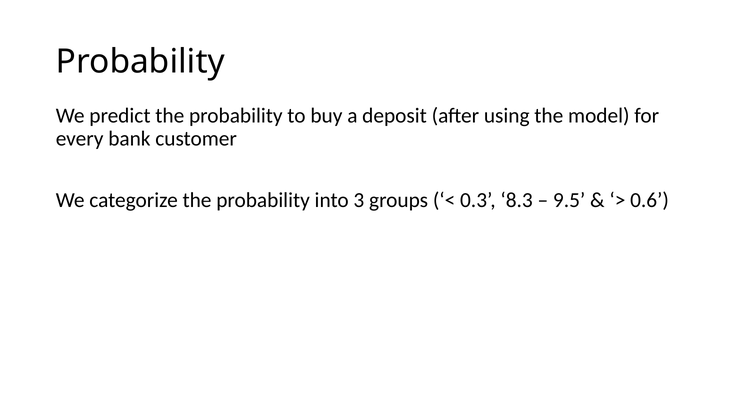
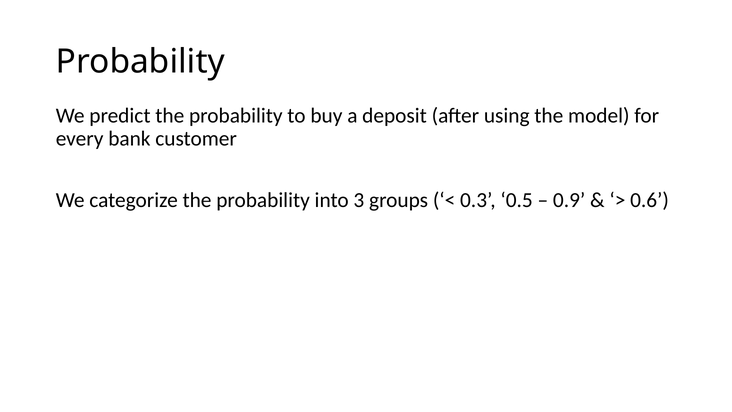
8.3: 8.3 -> 0.5 (517, 200)
9.5: 9.5 -> 0.9 (569, 200)
